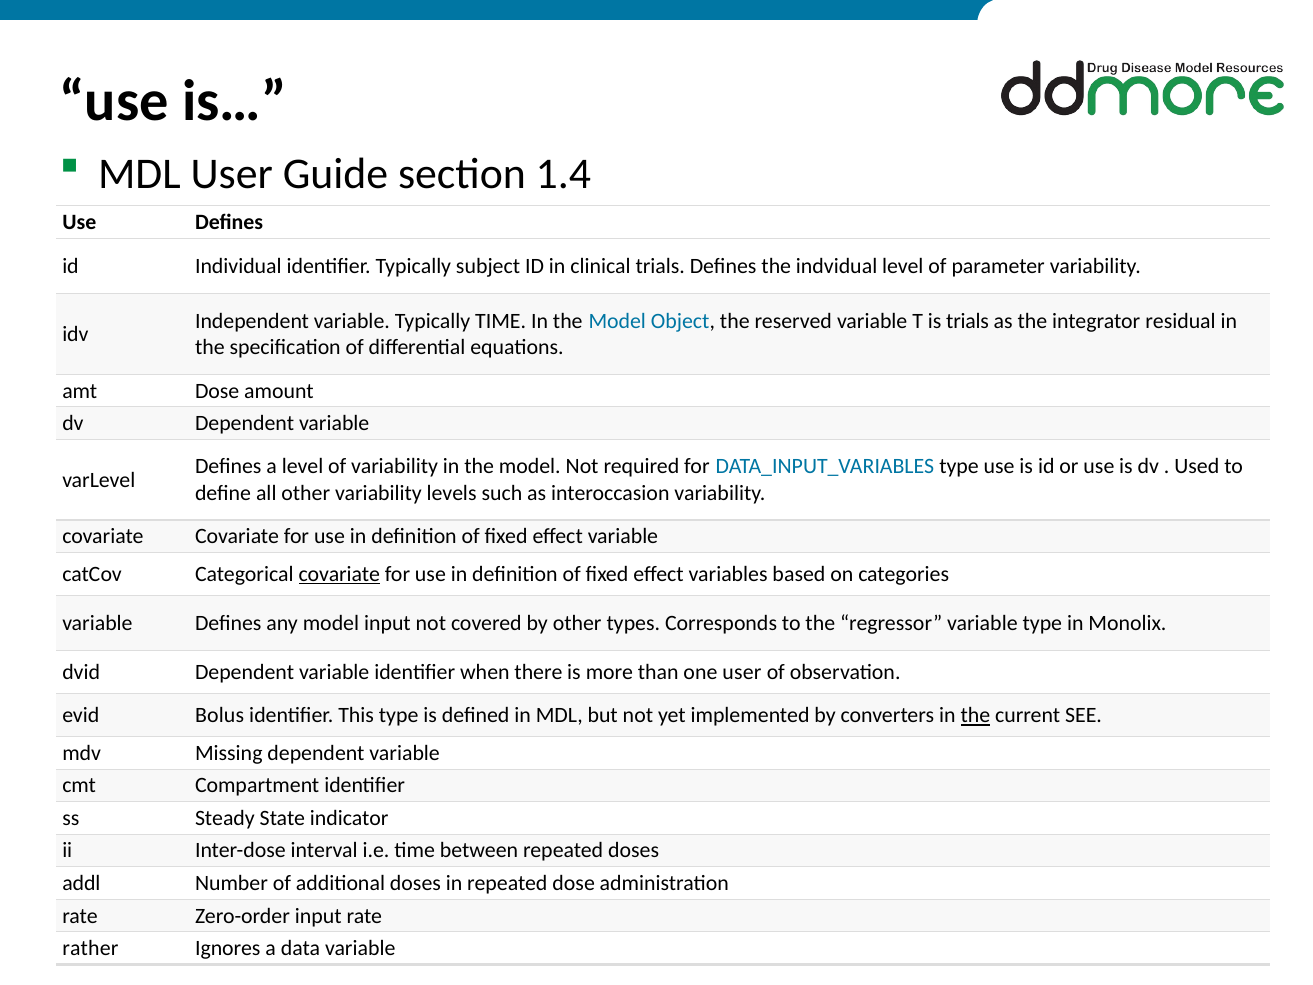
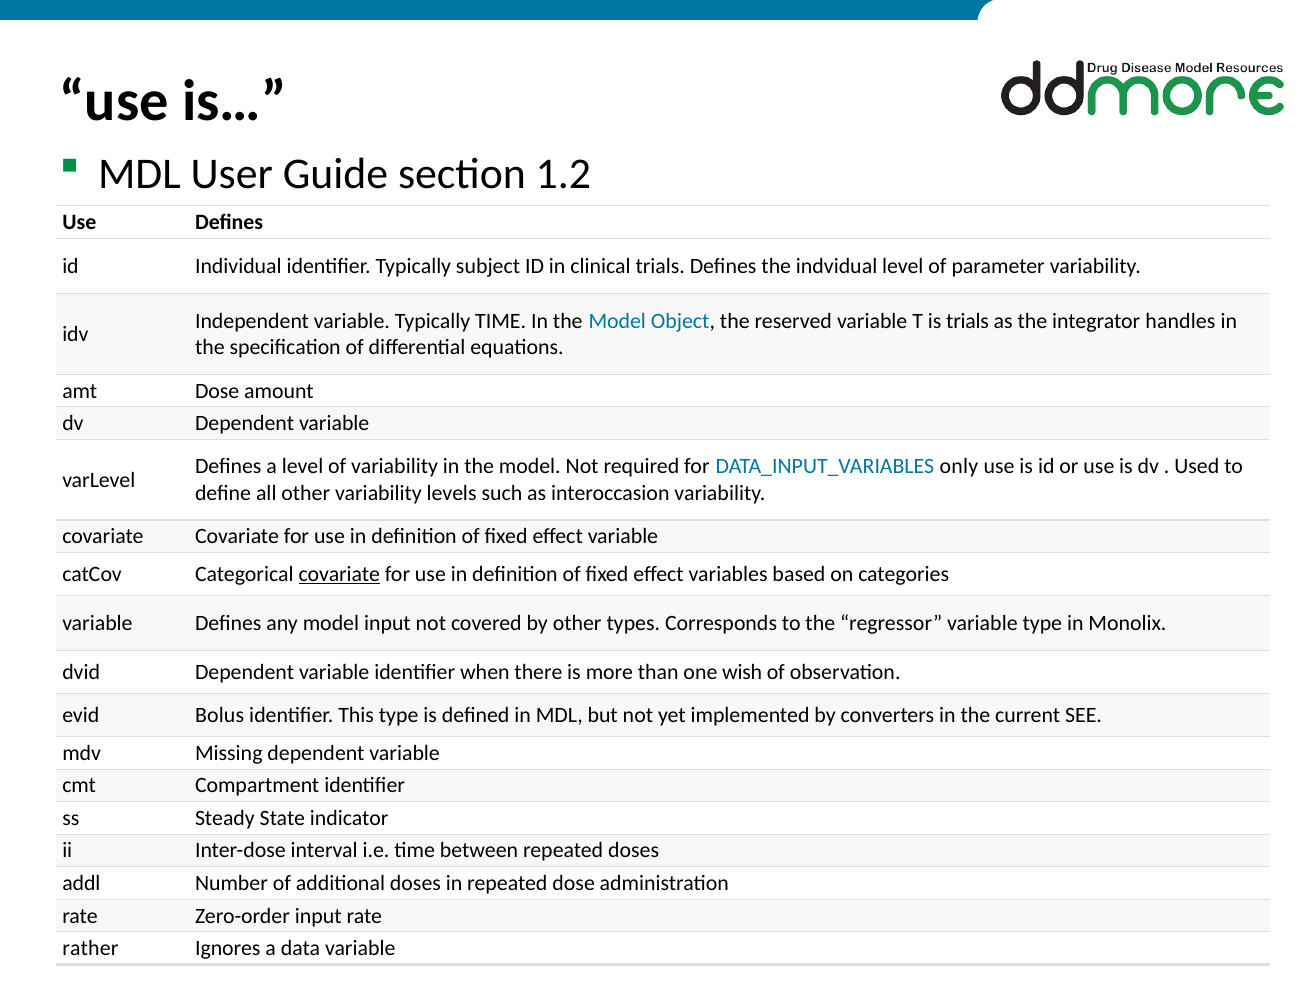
1.4: 1.4 -> 1.2 (563, 174)
residual: residual -> handles (1180, 321)
type: type -> only (959, 466)
one user: user -> wish (742, 672)
the underline: present -> none (975, 715)
